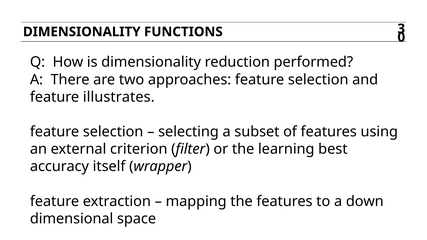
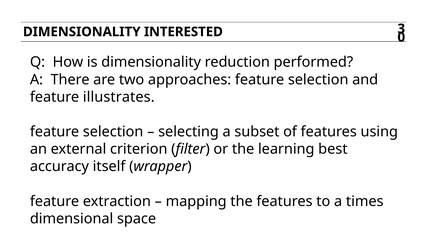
FUNCTIONS: FUNCTIONS -> INTERESTED (183, 32)
down: down -> times (365, 201)
